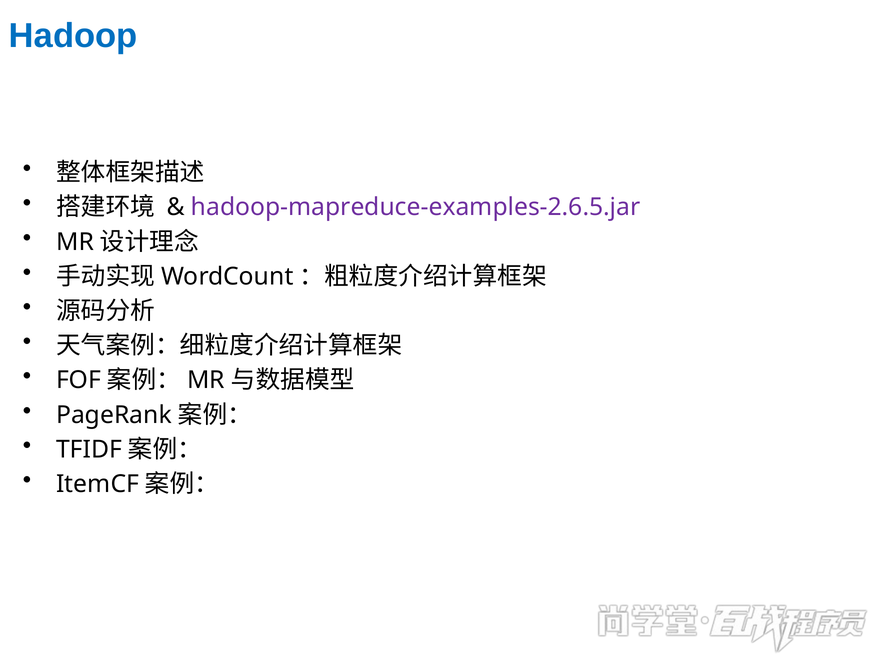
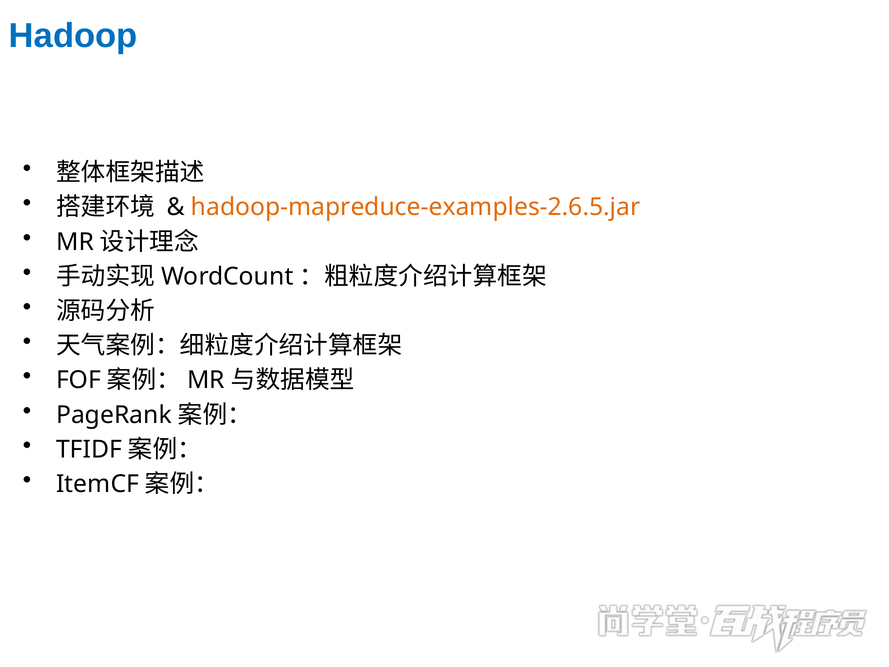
hadoop-mapreduce-examples-2.6.5.jar colour: purple -> orange (416, 207)
